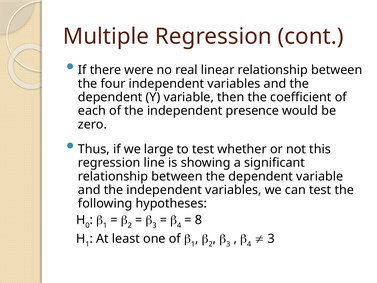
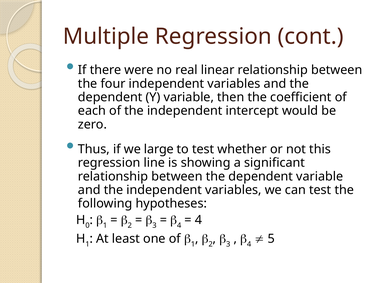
presence: presence -> intercept (252, 111)
8: 8 -> 4 (198, 220)
3: 3 -> 5 (271, 239)
